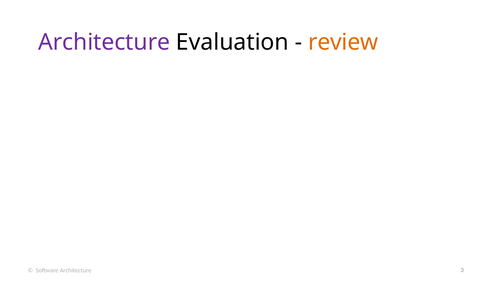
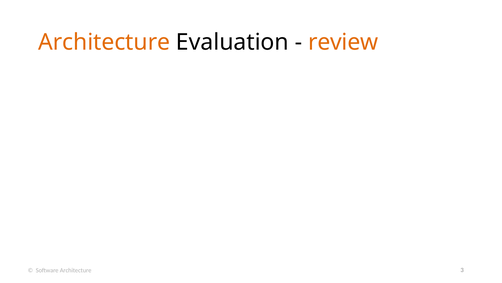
Architecture colour: purple -> orange (104, 42)
